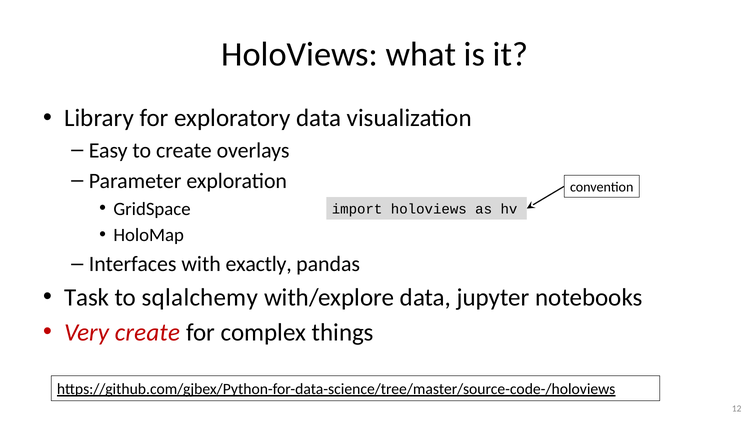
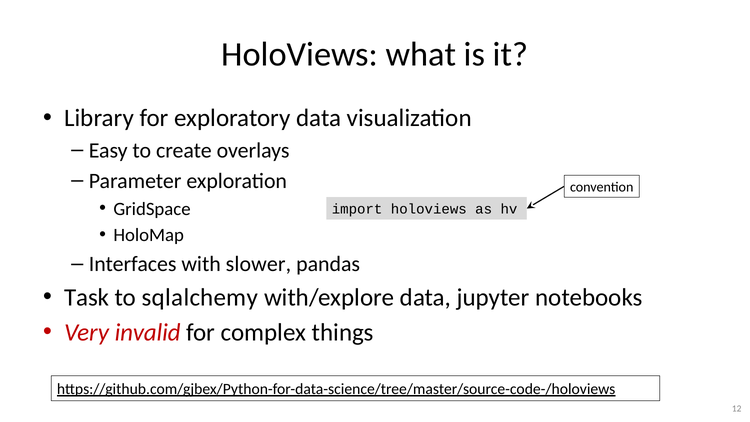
exactly: exactly -> slower (258, 264)
Very create: create -> invalid (148, 332)
